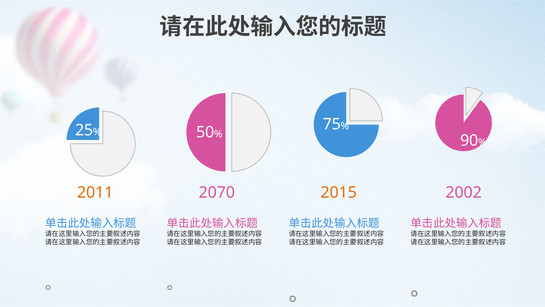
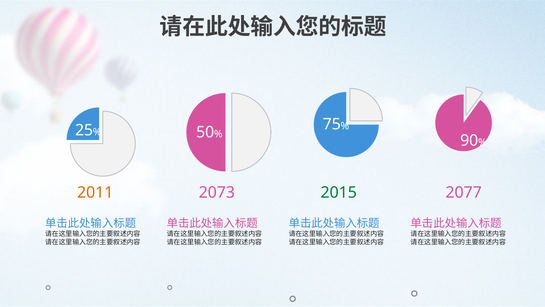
2070: 2070 -> 2073 (217, 192)
2015 colour: orange -> green (339, 192)
2002: 2002 -> 2077 (464, 192)
